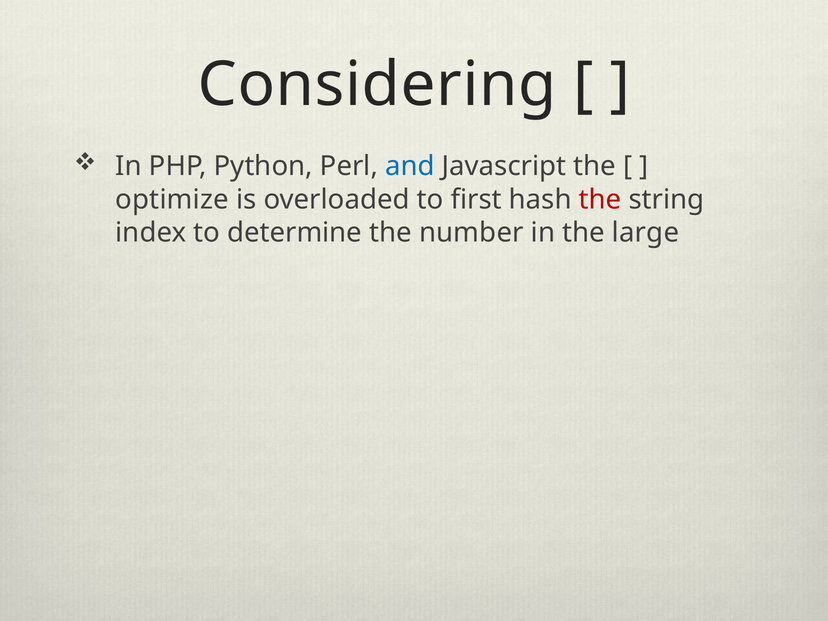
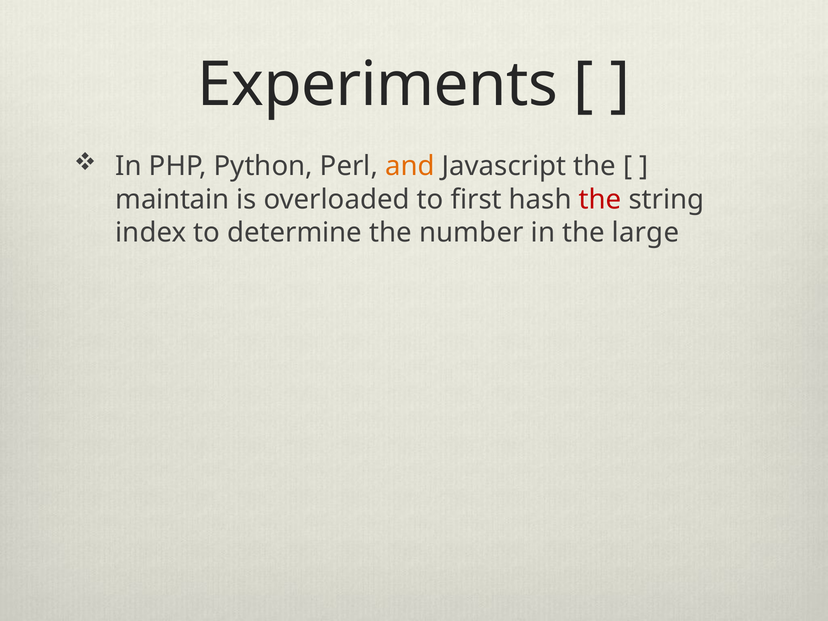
Considering: Considering -> Experiments (378, 85)
and colour: blue -> orange (410, 166)
optimize: optimize -> maintain (172, 199)
